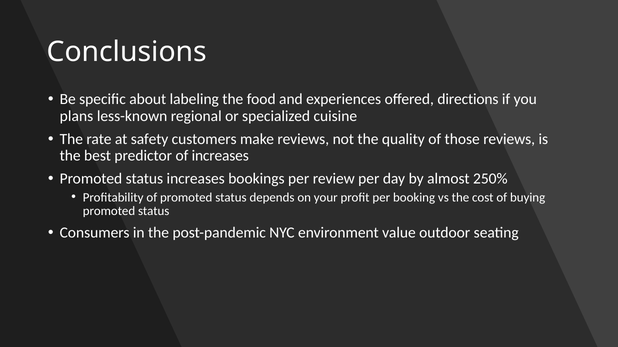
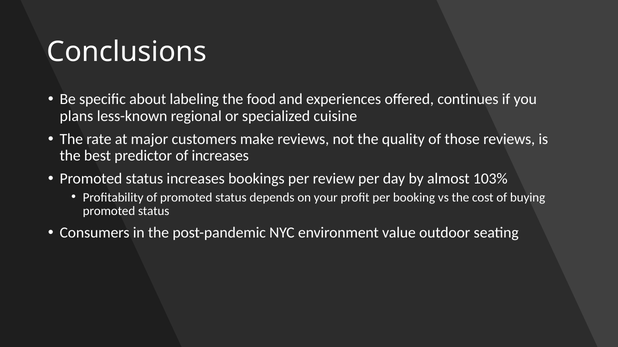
directions: directions -> continues (468, 99)
safety: safety -> major (149, 139)
250%: 250% -> 103% (490, 179)
